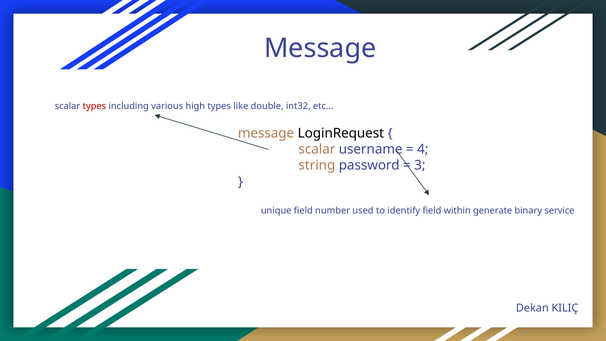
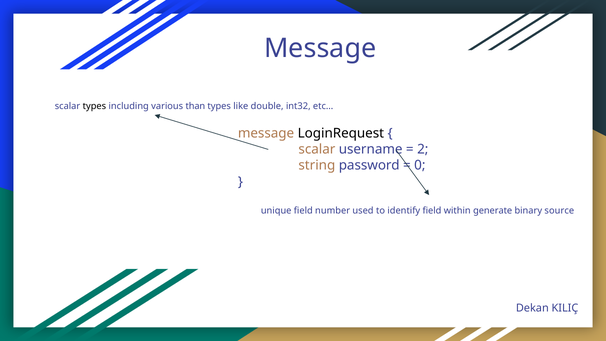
types colour: red -> black (94, 106)
high: high -> than (195, 106)
4: 4 -> 2 (423, 149)
3: 3 -> 0 (420, 165)
service: service -> source (559, 211)
